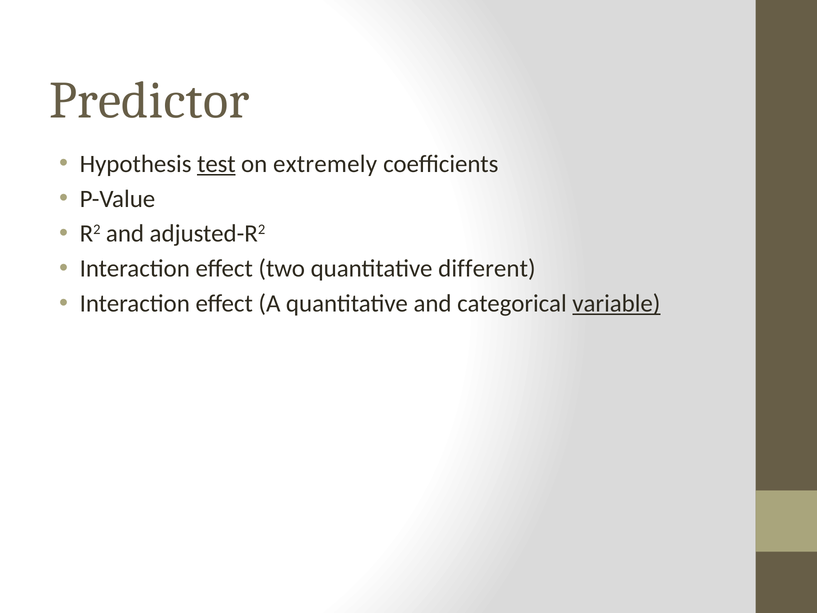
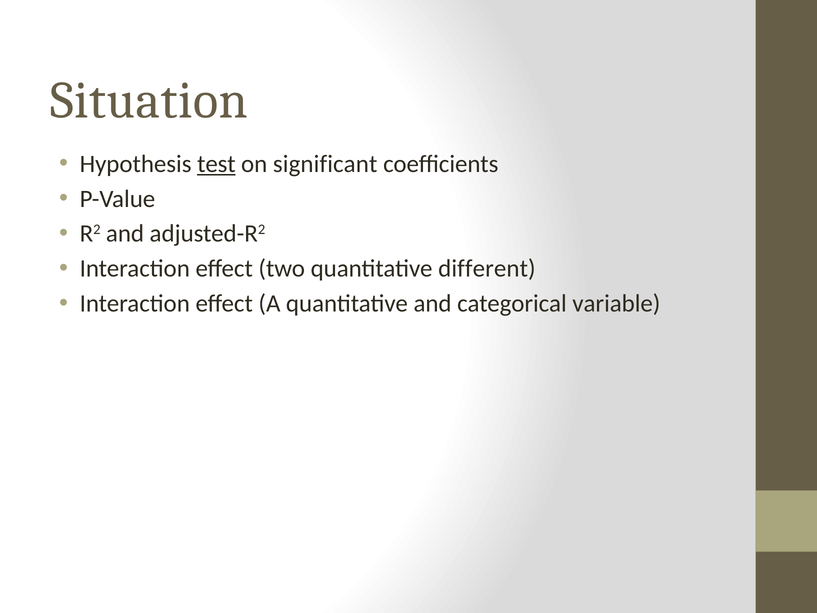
Predictor: Predictor -> Situation (149, 100)
extremely: extremely -> significant (325, 164)
variable underline: present -> none (616, 304)
